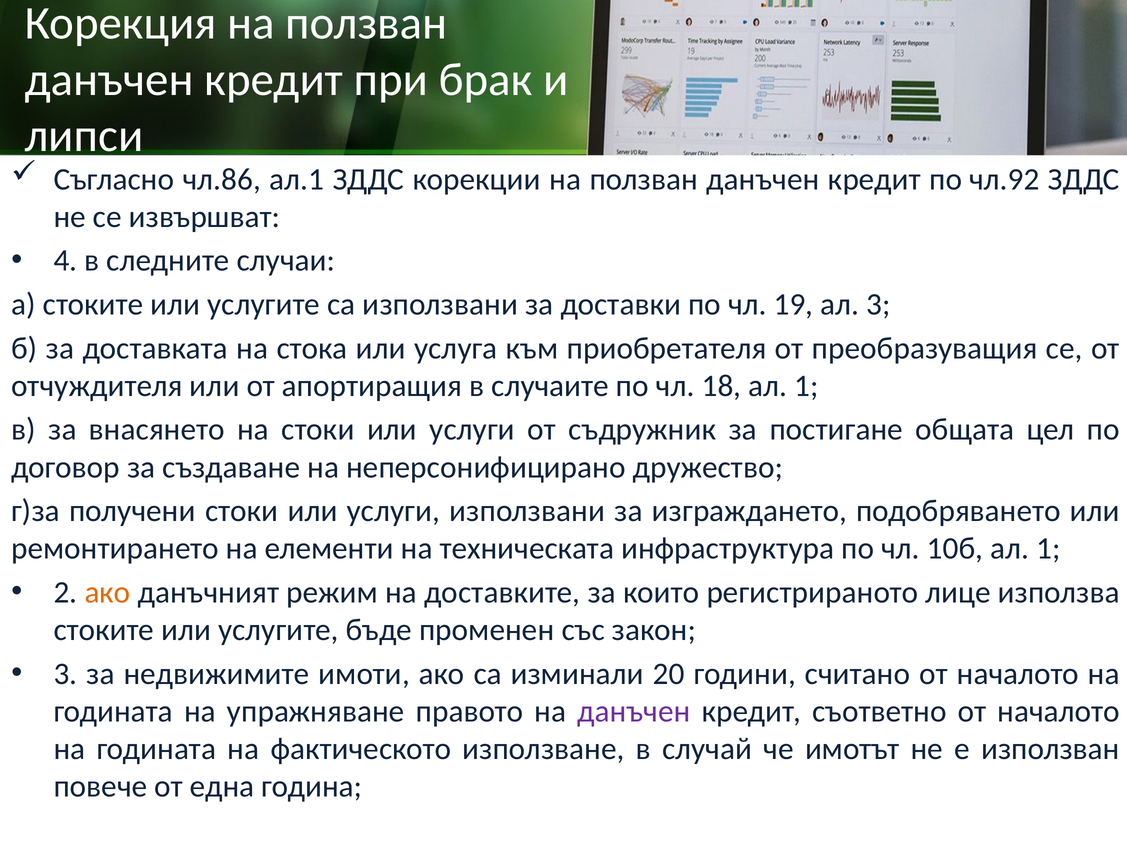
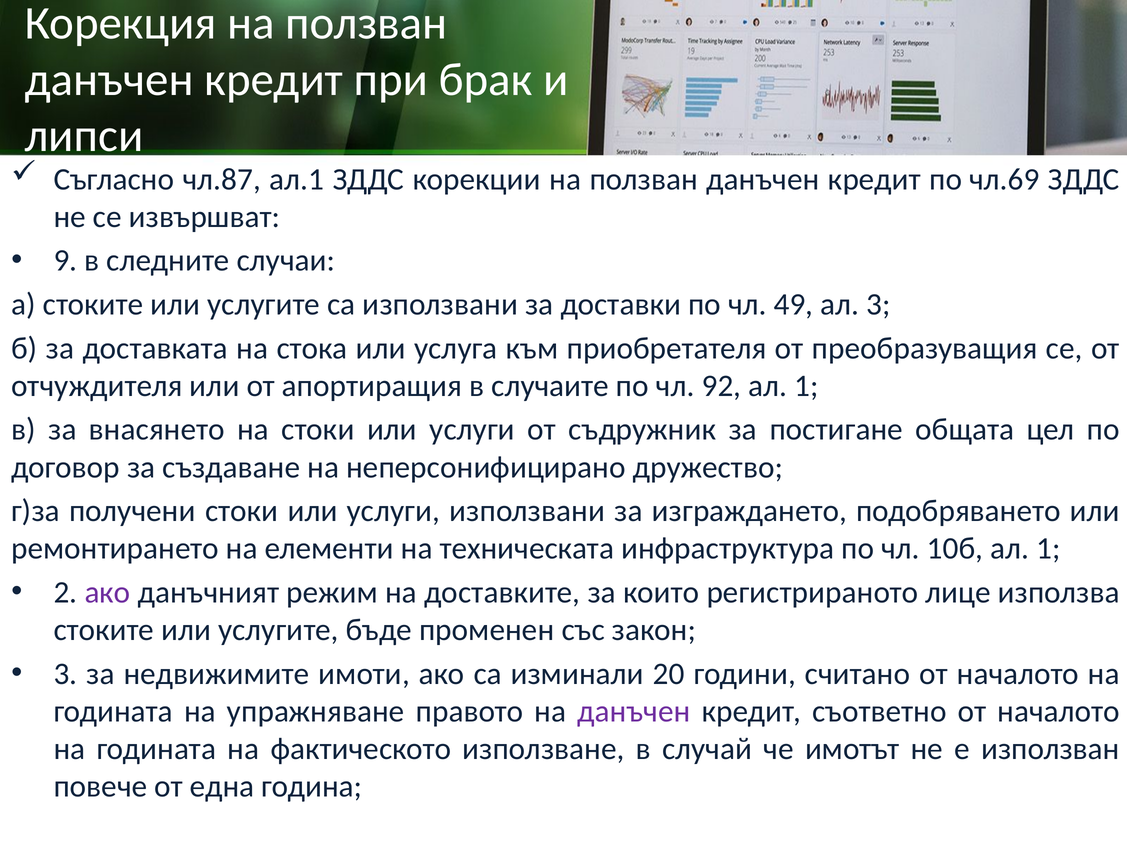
чл.86: чл.86 -> чл.87 (222, 179)
чл.92: чл.92 -> чл.69 (1004, 179)
4: 4 -> 9 (65, 261)
19: 19 -> 49 (793, 305)
18: 18 -> 92 (721, 386)
ако colour: orange -> purple (107, 593)
